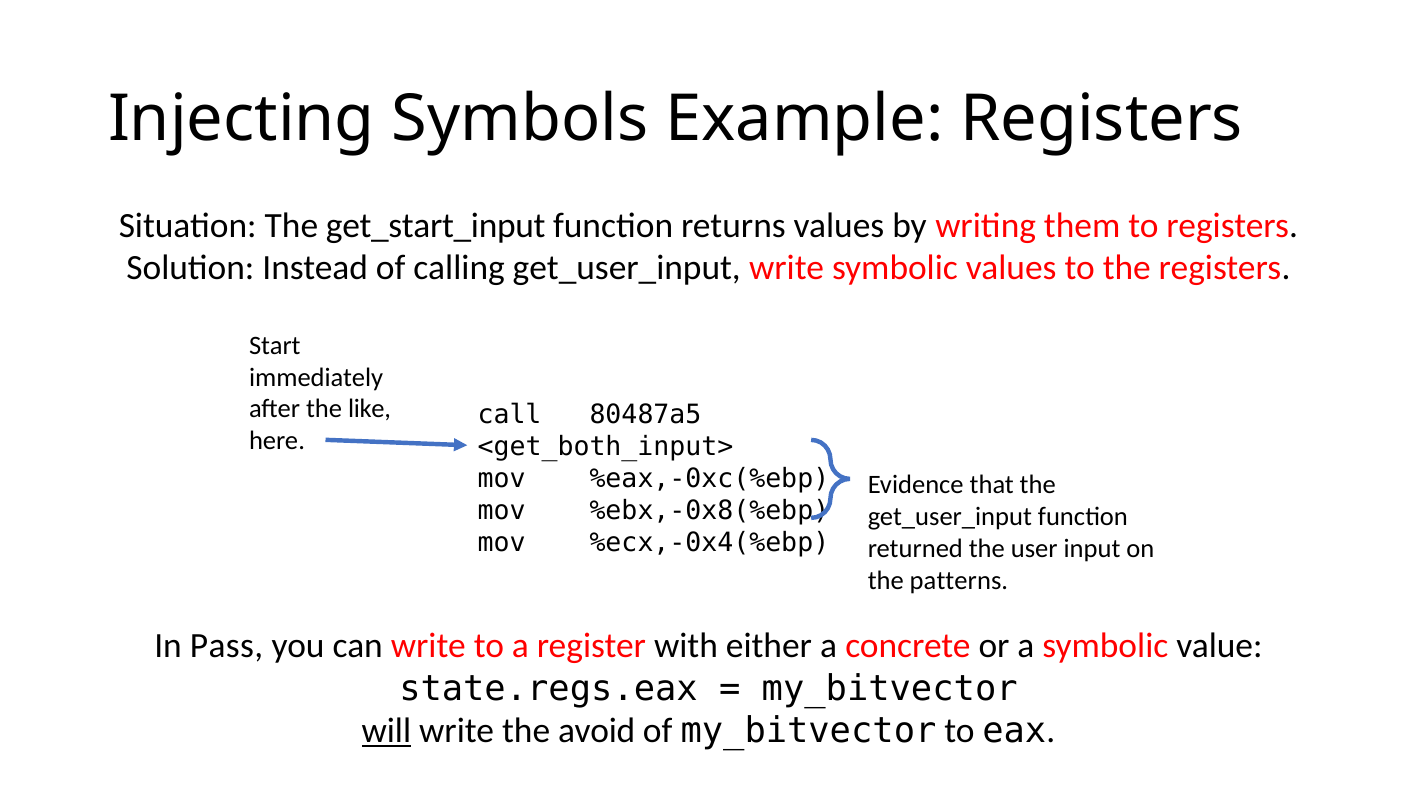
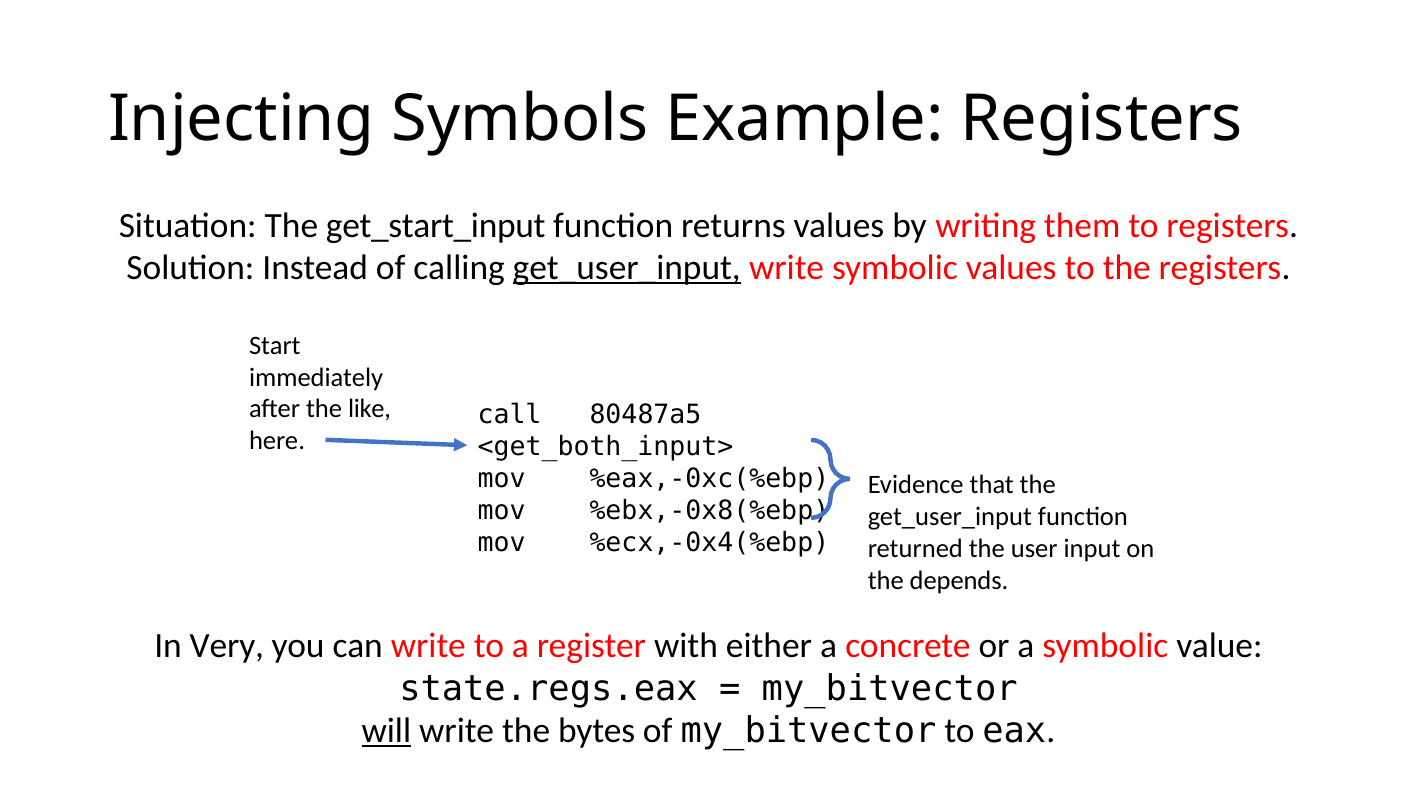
get_user_input underline: none -> present (627, 268)
patterns: patterns -> depends (959, 581)
Pass: Pass -> Very (227, 646)
avoid: avoid -> bytes (597, 731)
